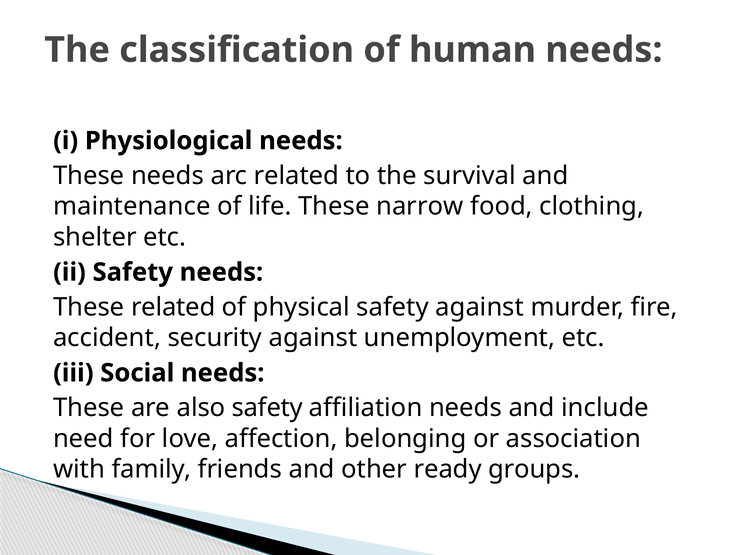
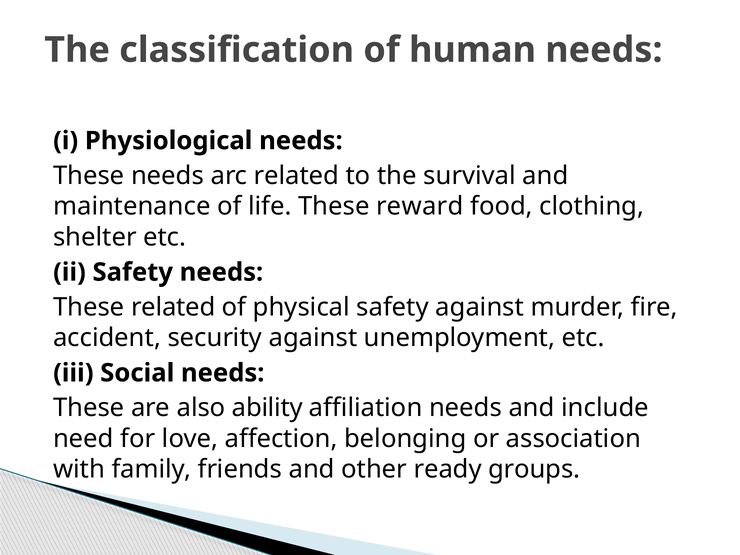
narrow: narrow -> reward (420, 206)
also safety: safety -> ability (267, 408)
